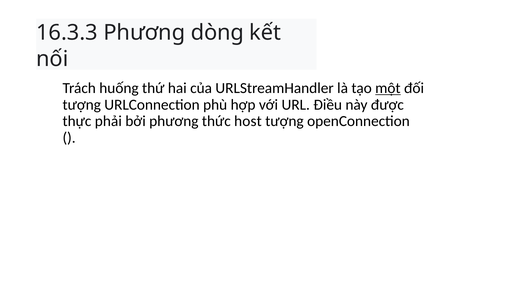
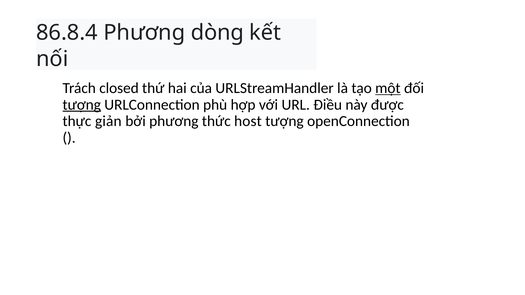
16.3.3: 16.3.3 -> 86.8.4 (67, 33)
huống: huống -> closed (119, 88)
tượng underline: none -> present (82, 105)
phải: phải -> giản (108, 121)
